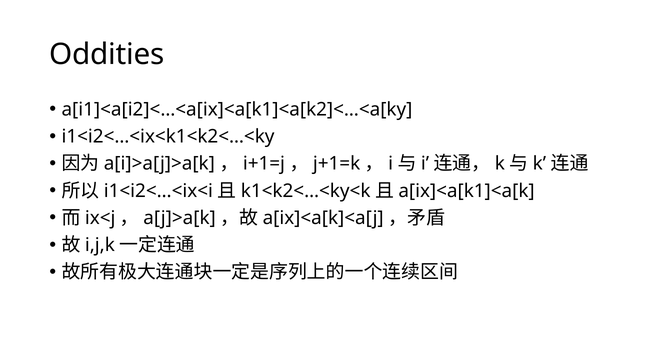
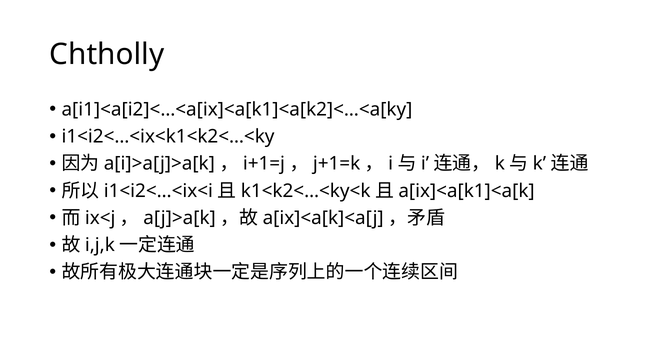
Oddities: Oddities -> Chtholly (107, 54)
